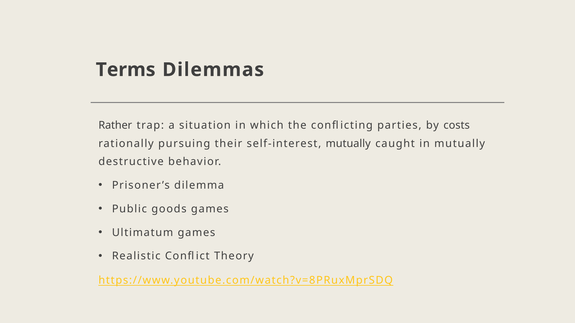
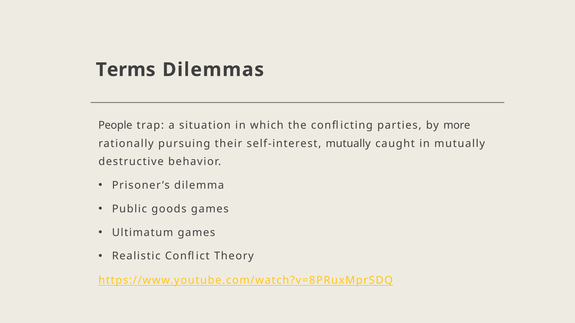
Rather: Rather -> People (115, 126)
costs: costs -> more (457, 126)
